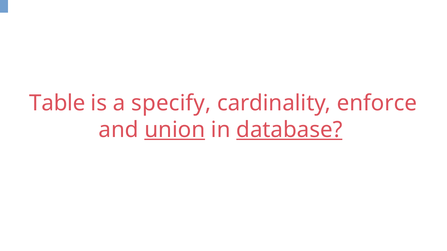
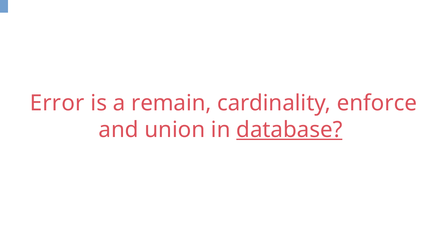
Table: Table -> Error (57, 103)
specify: specify -> remain (171, 103)
union underline: present -> none (175, 130)
